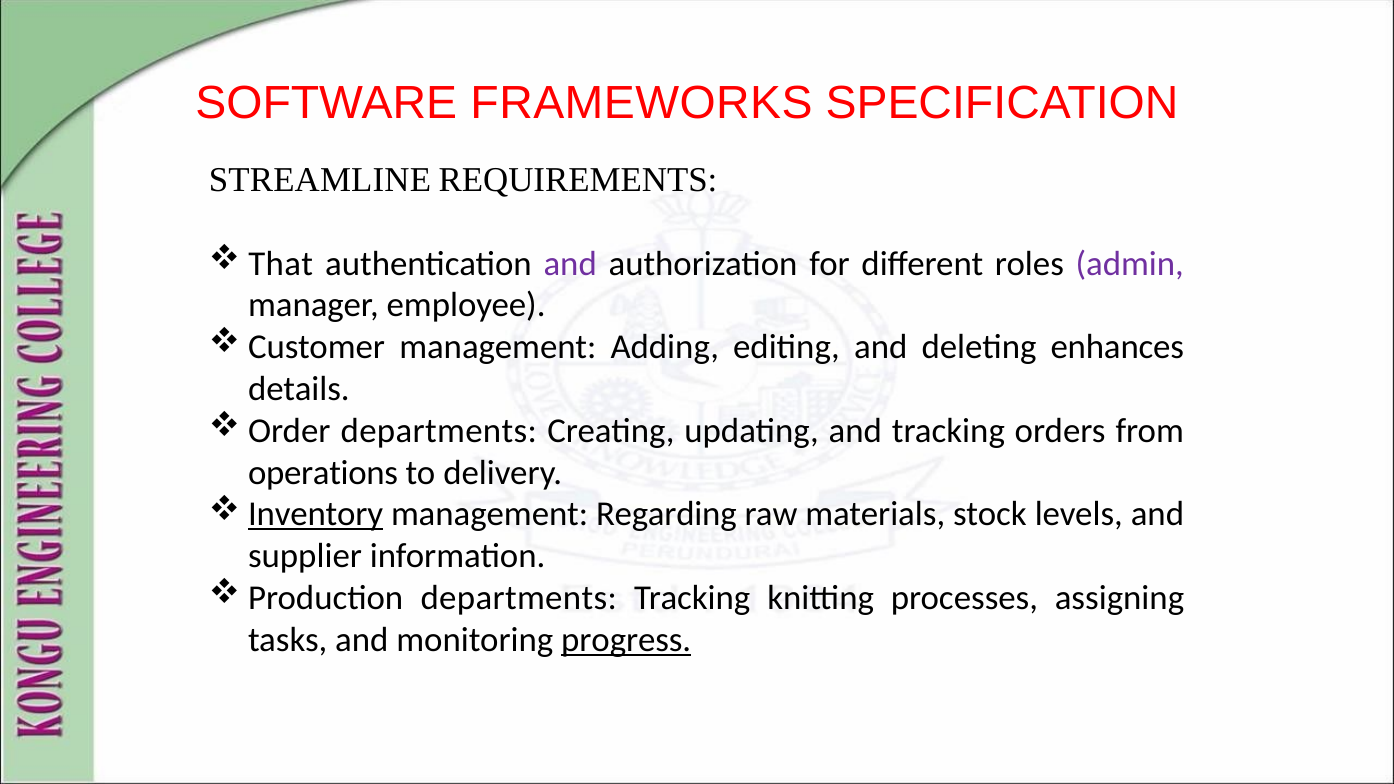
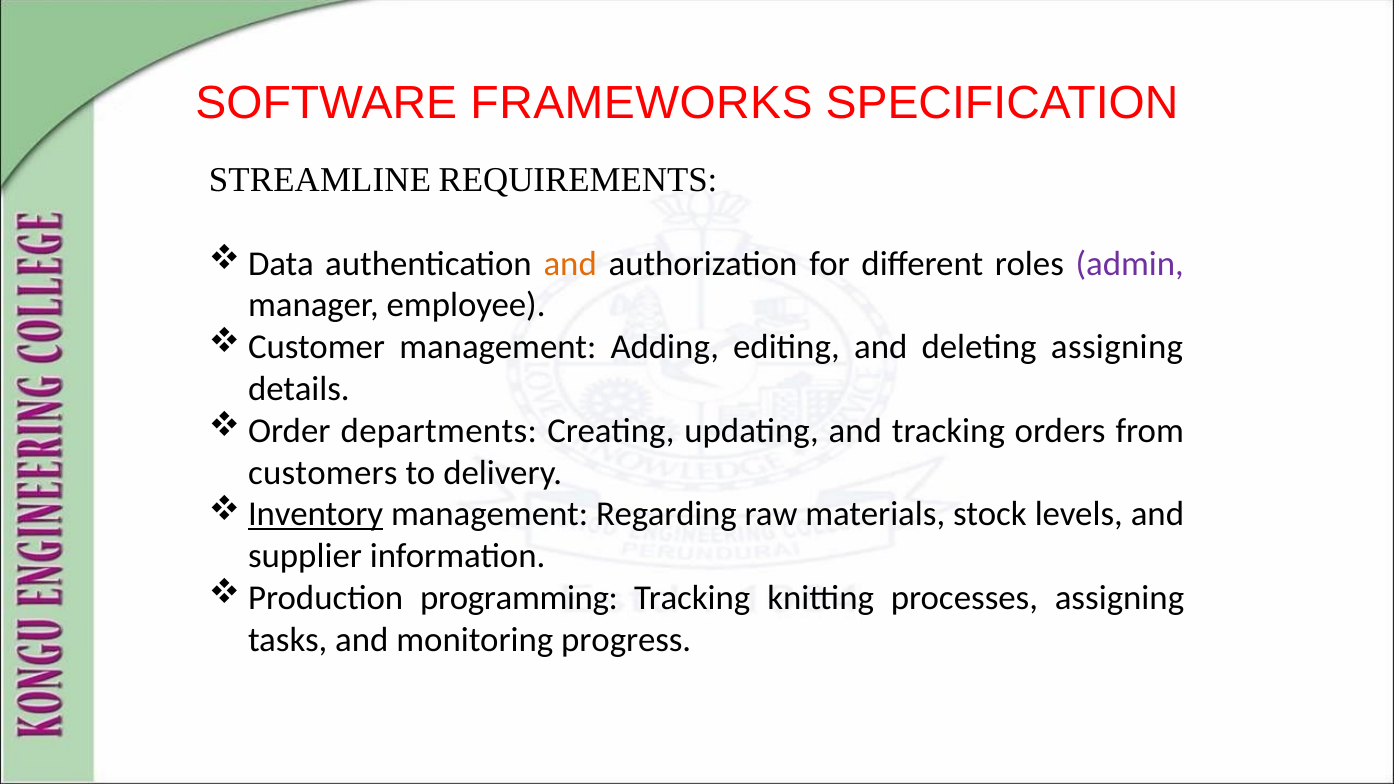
That: That -> Data (281, 264)
and colour: purple -> orange (570, 264)
deleting enhances: enhances -> assigning (1117, 347)
operations: operations -> customers (323, 473)
Production departments: departments -> programming (519, 598)
progress underline: present -> none (626, 640)
